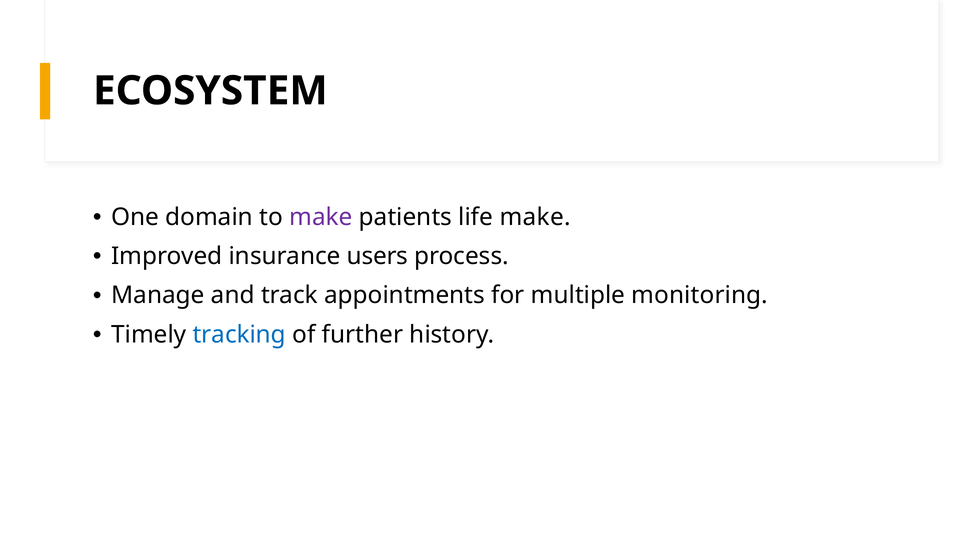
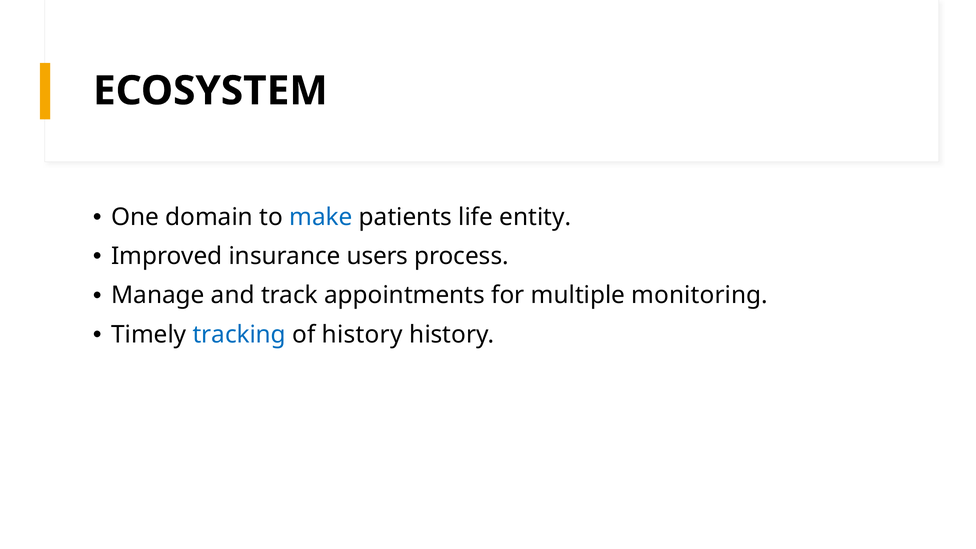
make colour: purple -> blue (321, 217)
life make: make -> entity (535, 217)
of further: further -> history (362, 335)
